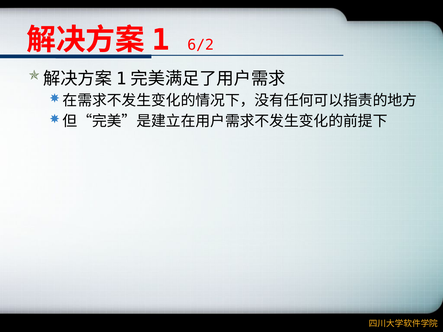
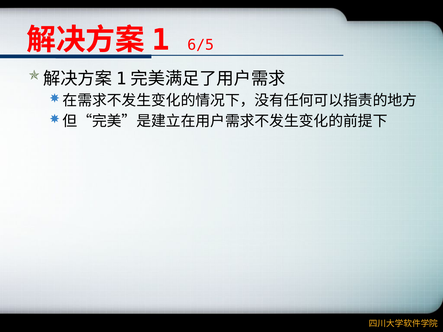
6/2: 6/2 -> 6/5 (201, 45)
